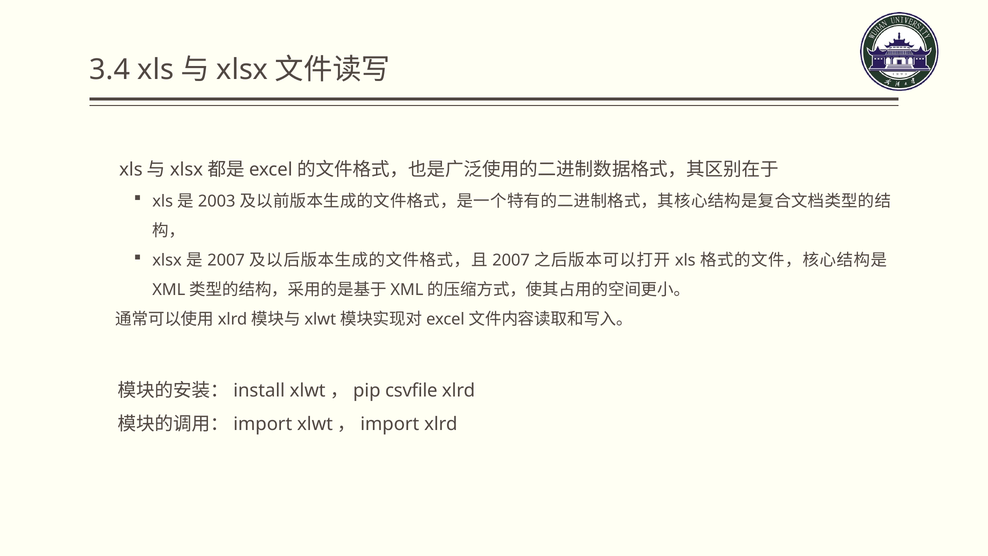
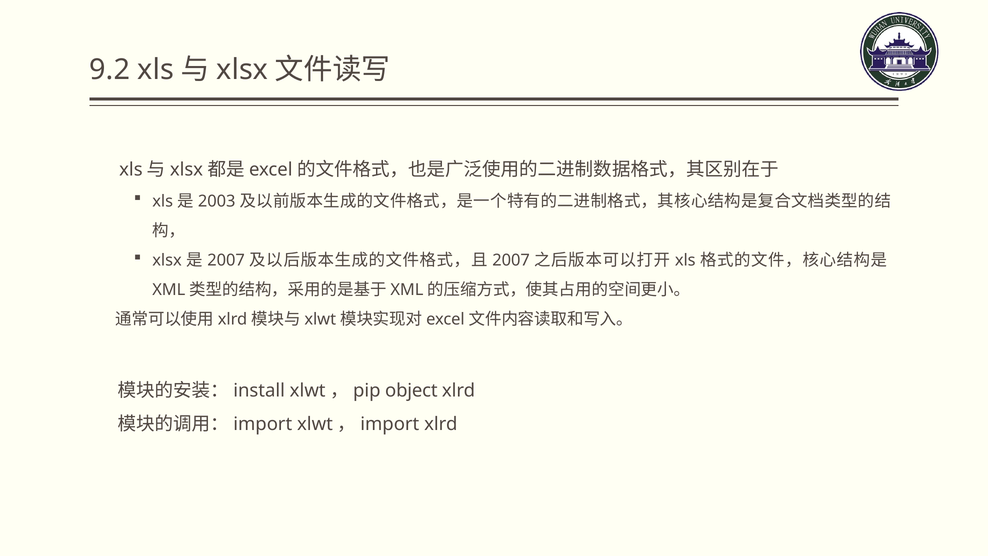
3.4: 3.4 -> 9.2 (110, 69)
csvfile: csvfile -> object (411, 390)
